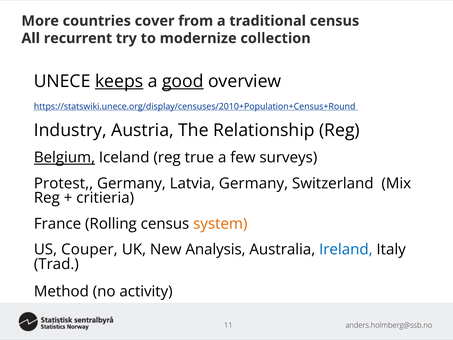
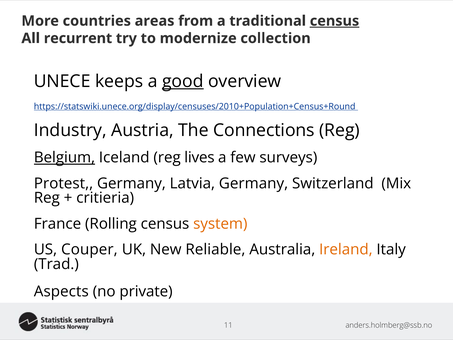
cover: cover -> areas (155, 21)
census underline: none -> present (335, 21)
keeps underline: present -> none (119, 81)
Relationship: Relationship -> Connections (264, 130)
true: true -> lives (199, 157)
Analysis: Analysis -> Reliable (215, 249)
Ireland colour: blue -> orange (346, 249)
Method: Method -> Aspects (61, 291)
activity: activity -> private (146, 291)
